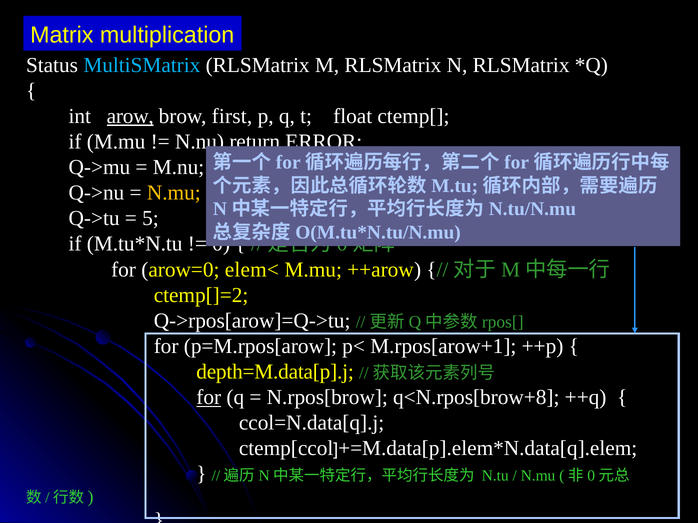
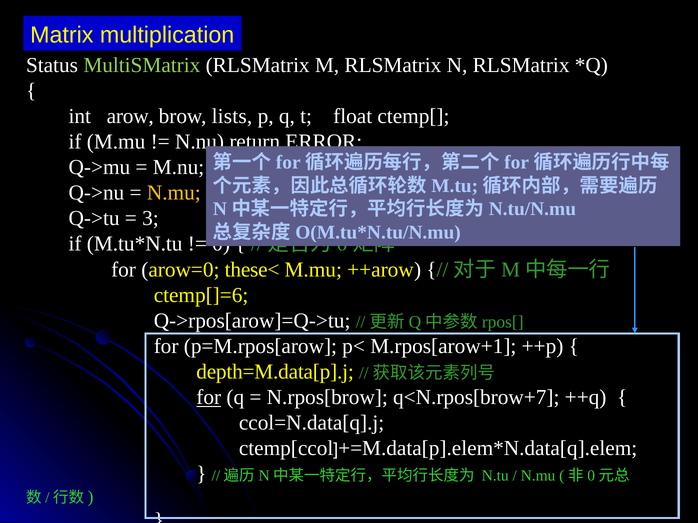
MultiSMatrix colour: light blue -> light green (142, 65)
arow underline: present -> none (130, 116)
first: first -> lists (232, 116)
5: 5 -> 3 (150, 219)
elem<: elem< -> these< (252, 270)
ctemp[]=2: ctemp[]=2 -> ctemp[]=6 (201, 295)
q<N.rpos[brow+8: q<N.rpos[brow+8 -> q<N.rpos[brow+7 (476, 398)
